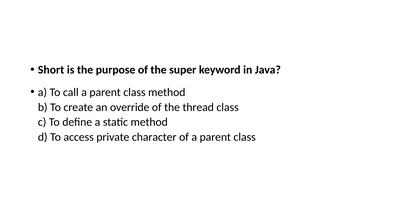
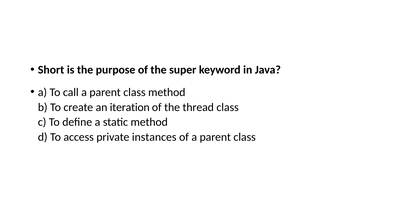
override: override -> iteration (130, 107)
character: character -> instances (154, 137)
